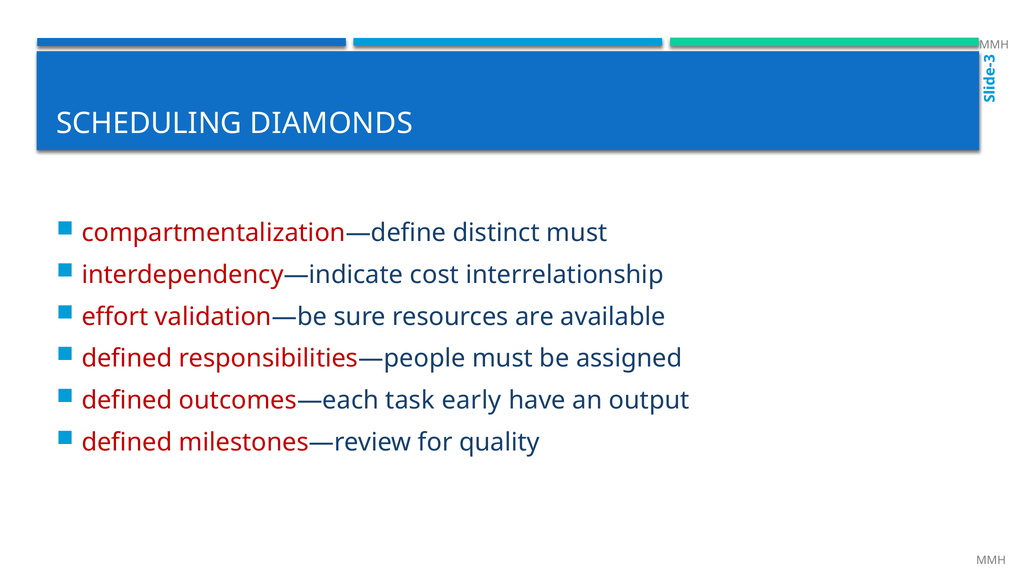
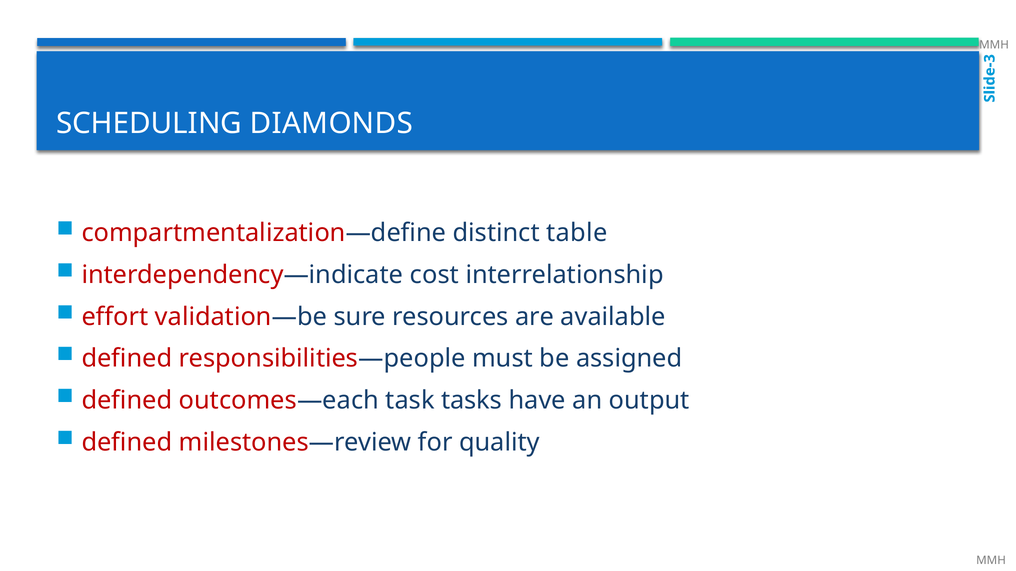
distinct must: must -> table (577, 233)
early: early -> tasks (472, 401)
